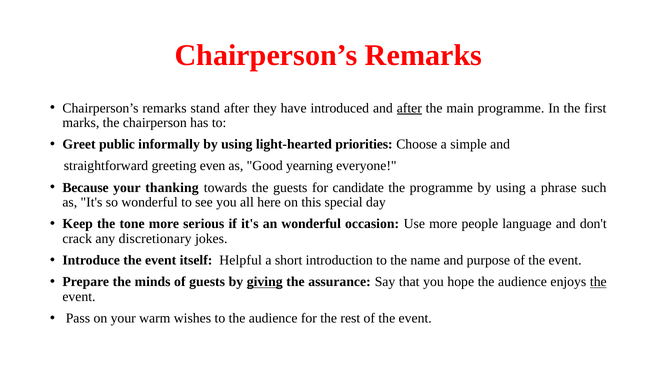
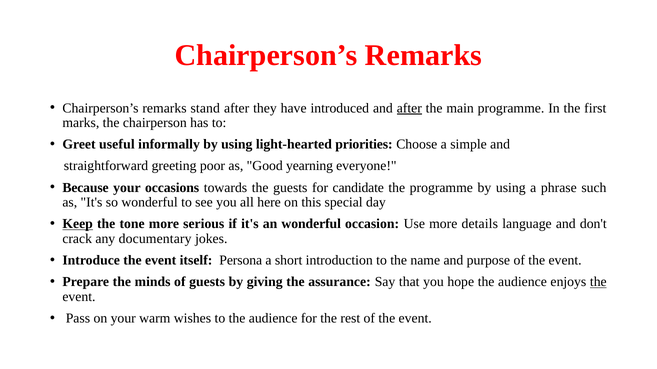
public: public -> useful (117, 145)
even: even -> poor (213, 166)
thanking: thanking -> occasions (172, 188)
Keep underline: none -> present (78, 224)
people: people -> details (480, 224)
discretionary: discretionary -> documentary (155, 239)
Helpful: Helpful -> Persona (241, 261)
giving underline: present -> none (265, 282)
